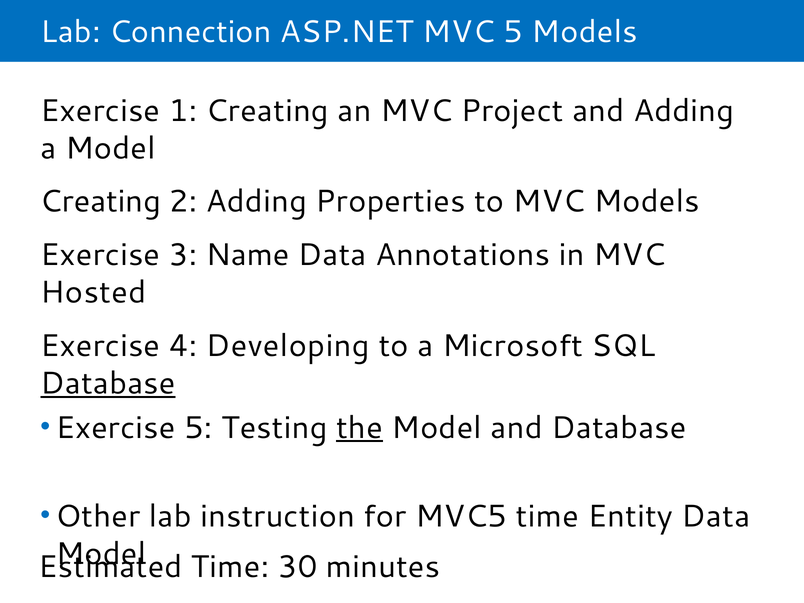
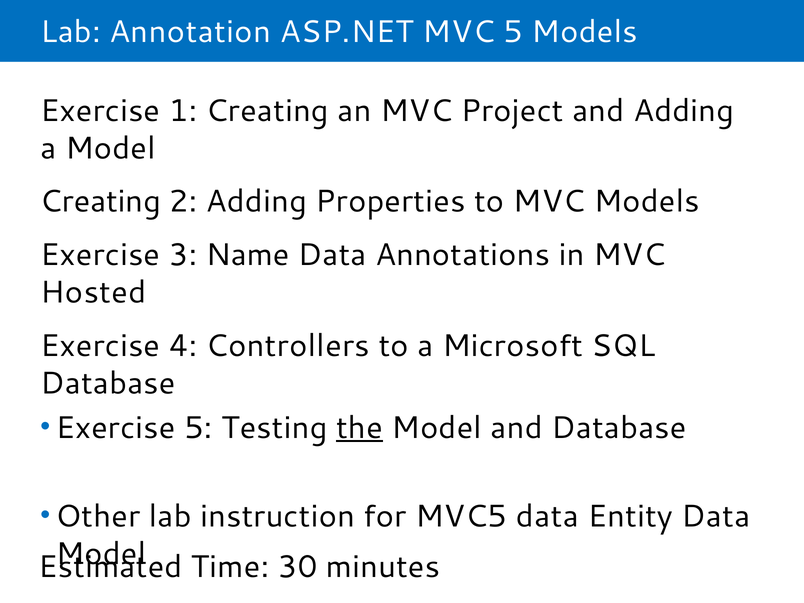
Connection: Connection -> Annotation (190, 32)
Developing: Developing -> Controllers (288, 346)
Database underline: present -> none (108, 383)
MVC5 time: time -> data (547, 516)
